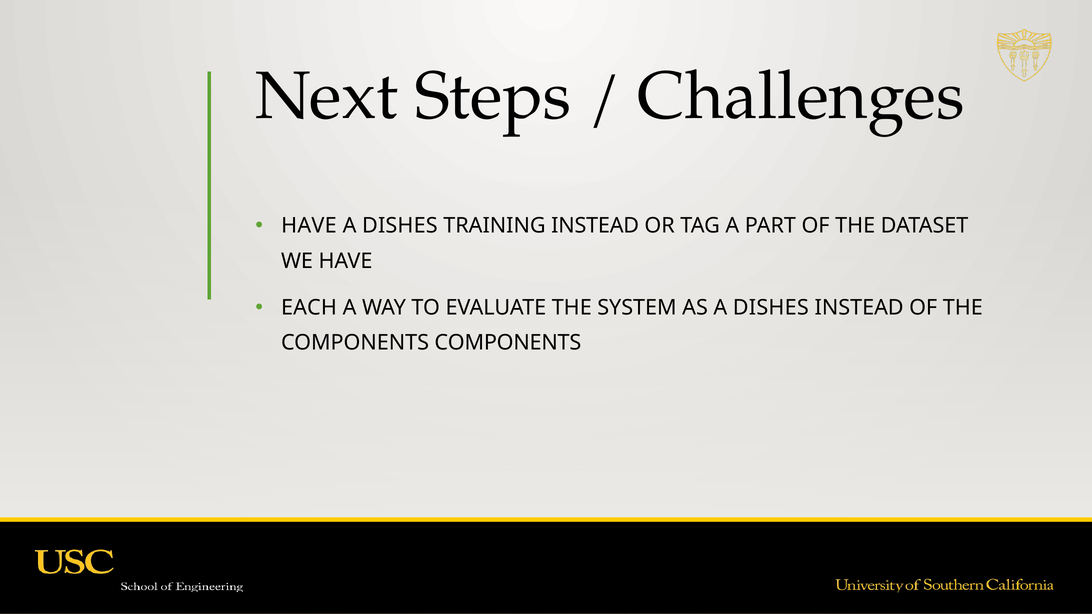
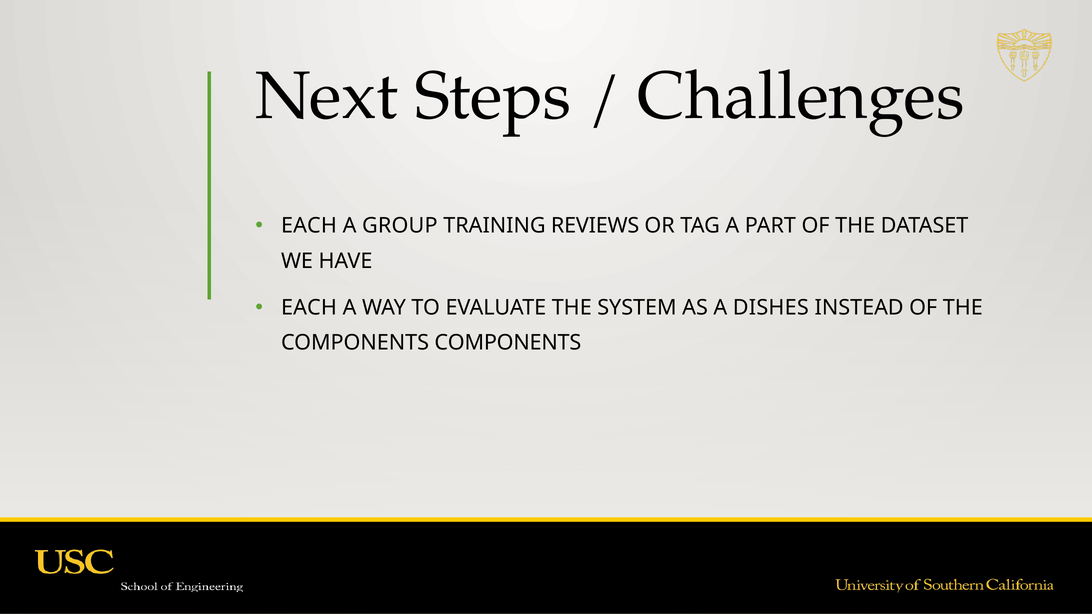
HAVE: HAVE -> EACH (309, 226)
DISHES: DISHES -> GROUP (400, 226)
TRAINING INSTEAD: INSTEAD -> REVIEWS (595, 226)
